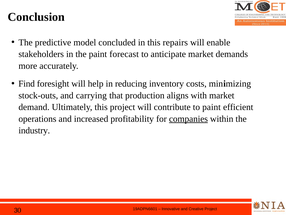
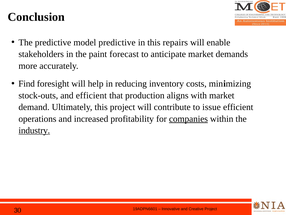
model concluded: concluded -> predictive (117, 42)
and carrying: carrying -> efficient (91, 95)
to paint: paint -> issue (212, 107)
industry underline: none -> present (34, 130)
